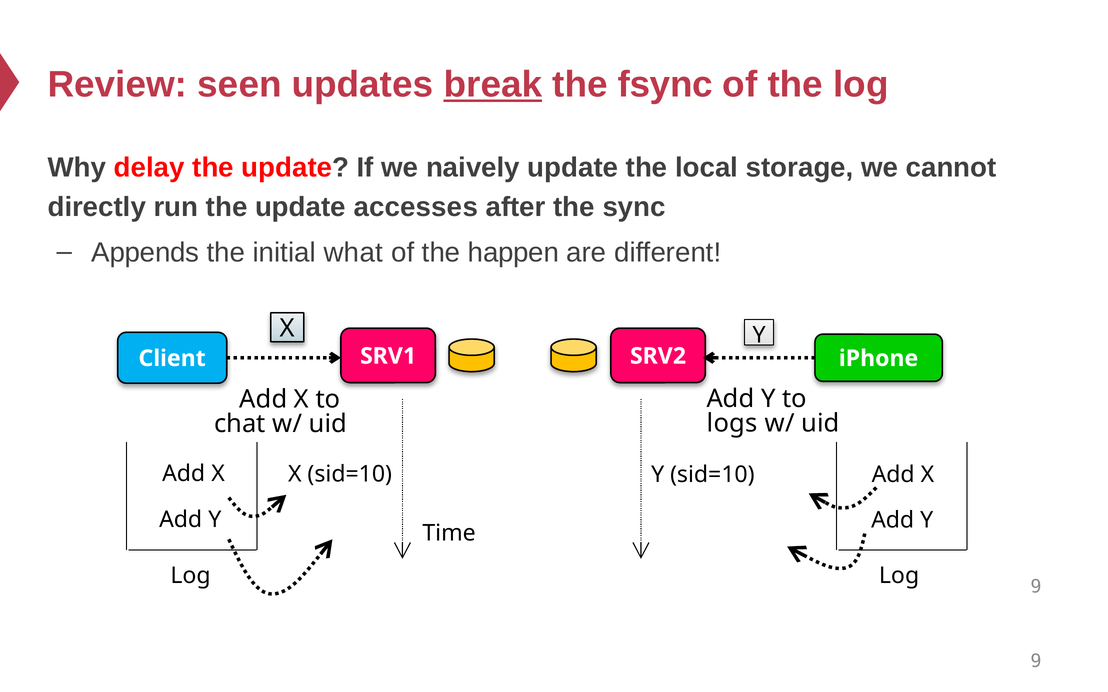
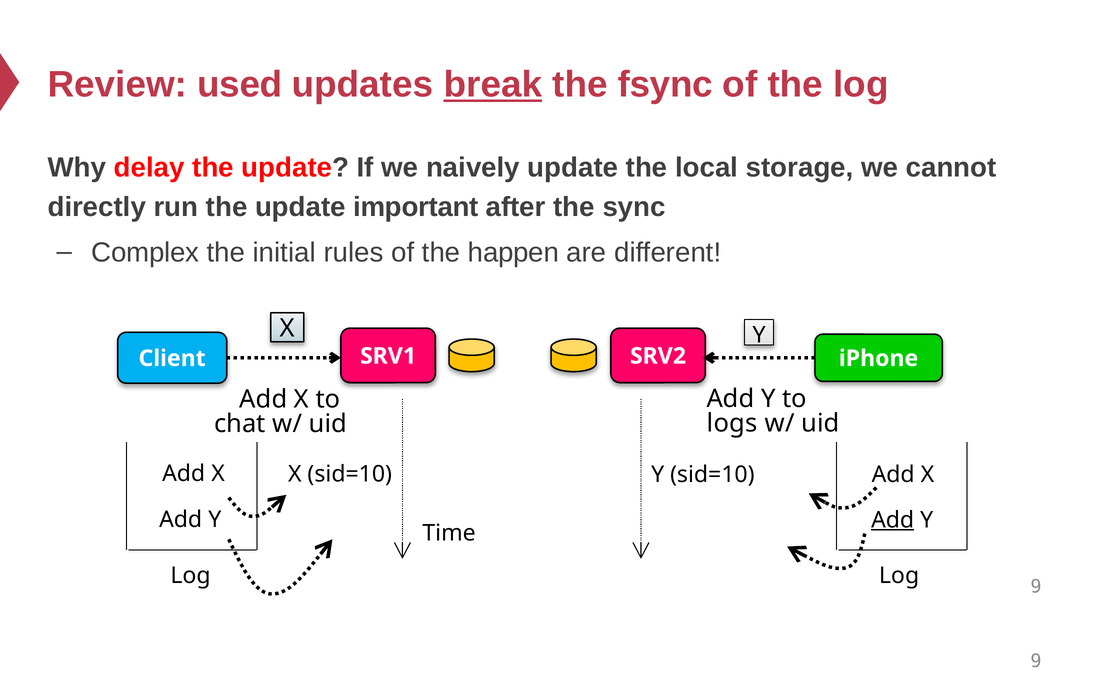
seen: seen -> used (240, 85)
accesses: accesses -> important (416, 207)
Appends: Appends -> Complex (145, 253)
what: what -> rules (353, 253)
Add underline: none -> present (893, 520)
